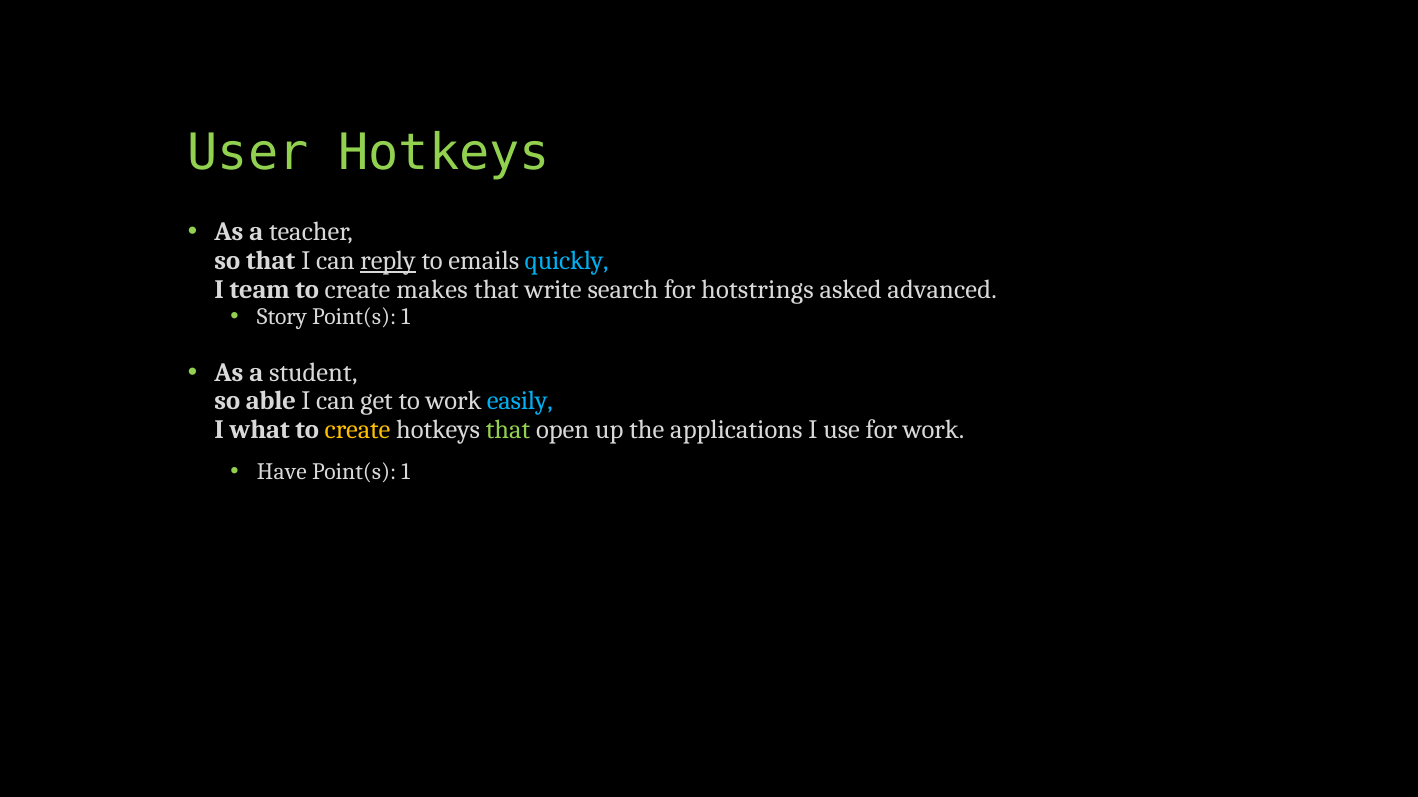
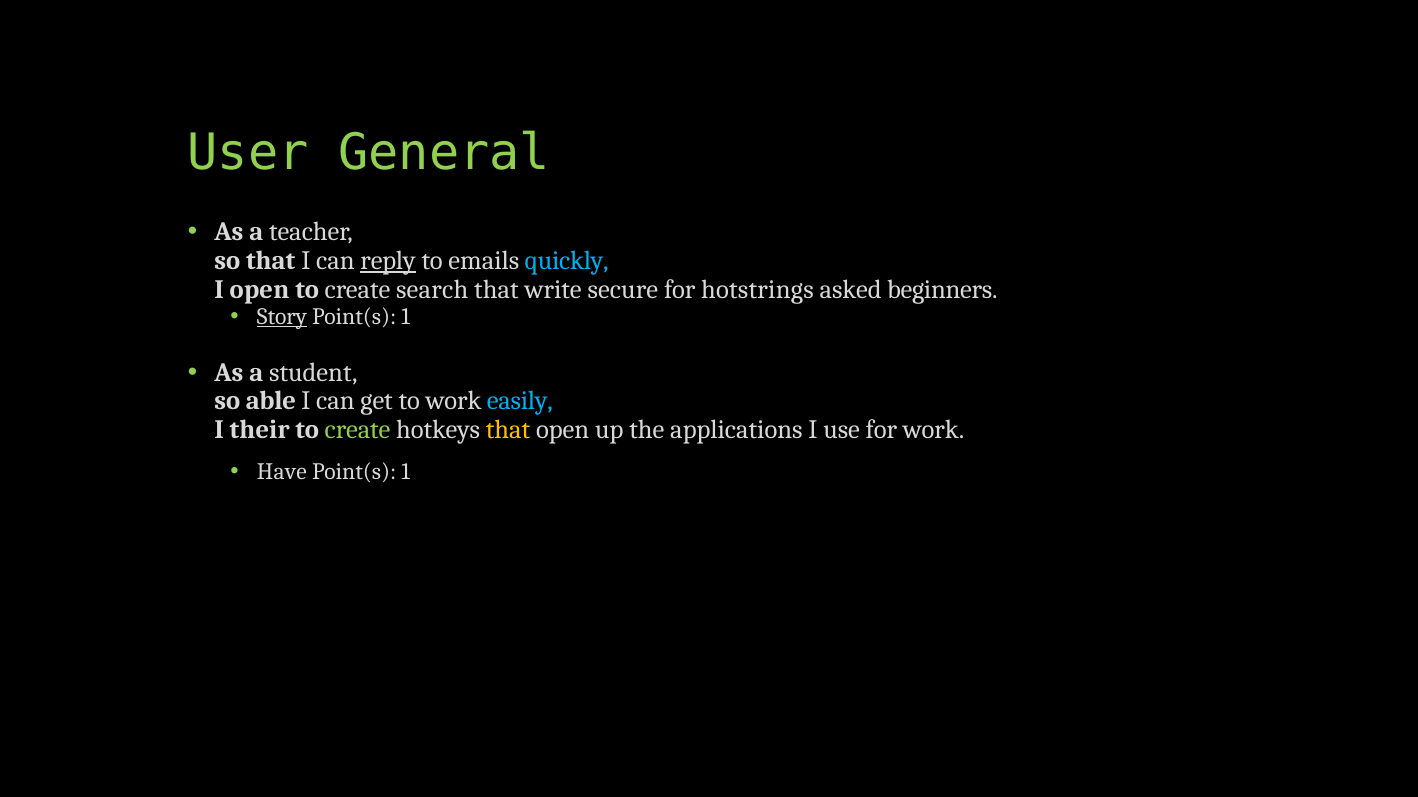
User Hotkeys: Hotkeys -> General (444, 153)
I team: team -> open (260, 290)
makes: makes -> search (432, 290)
search: search -> secure (623, 290)
advanced: advanced -> beginners (942, 290)
Story underline: none -> present (282, 317)
what: what -> their (260, 430)
create colour: yellow -> light green (358, 430)
that colour: light green -> yellow (508, 430)
